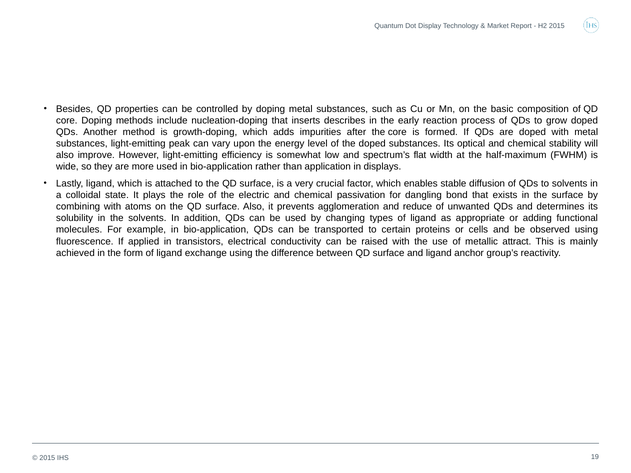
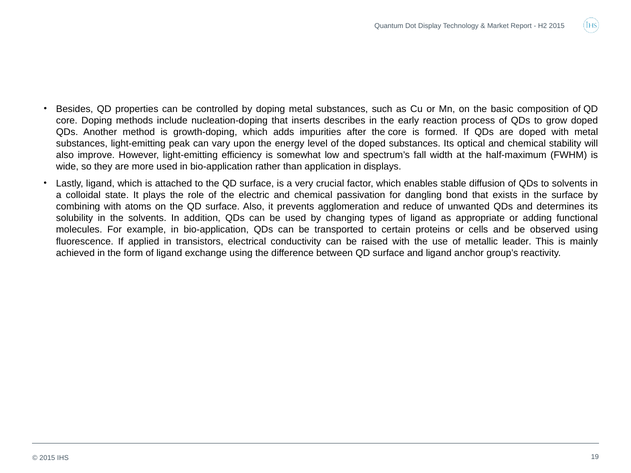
flat: flat -> fall (420, 155)
attract: attract -> leader (517, 241)
